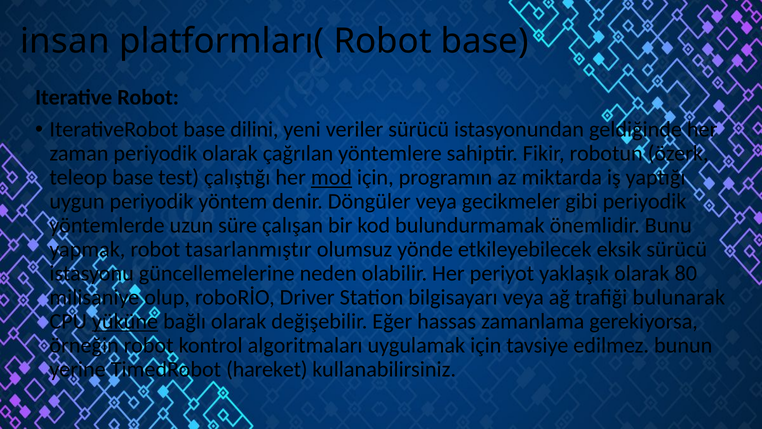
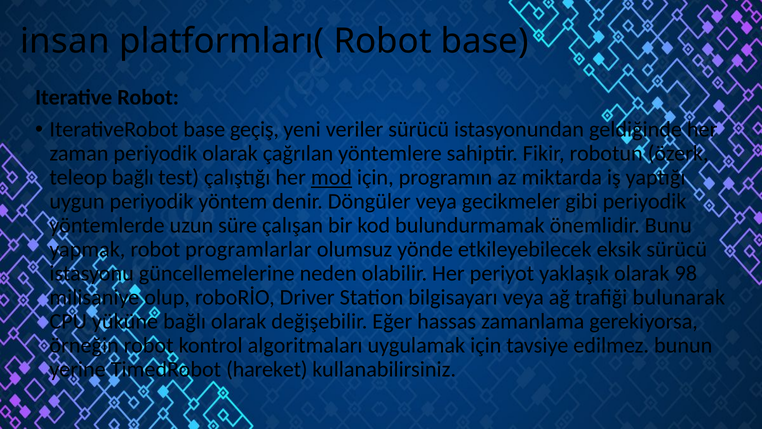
dilini: dilini -> geçiş (254, 129)
teleop base: base -> bağlı (133, 177)
tasarlanmıştır: tasarlanmıştır -> programlarlar (248, 249)
80: 80 -> 98 (686, 273)
yüküne underline: present -> none (125, 321)
